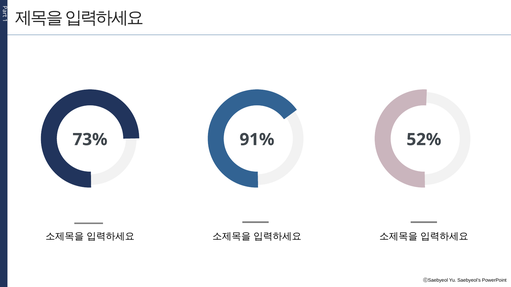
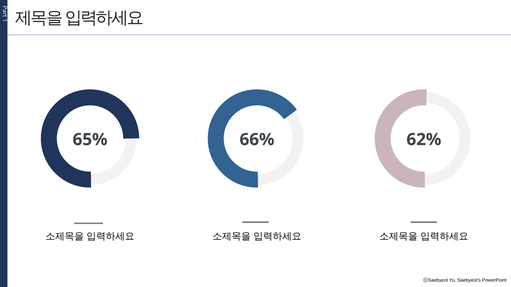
73%: 73% -> 65% (90, 140)
91%: 91% -> 66% (257, 140)
52%: 52% -> 62% (424, 140)
